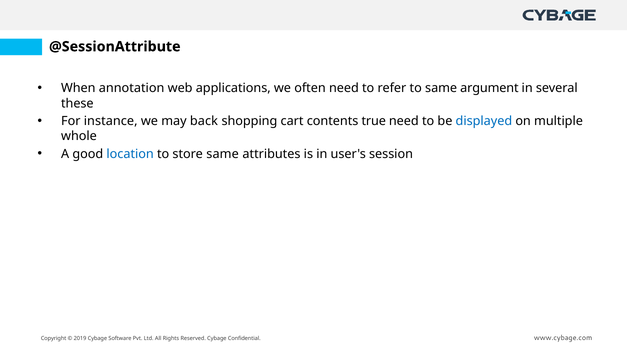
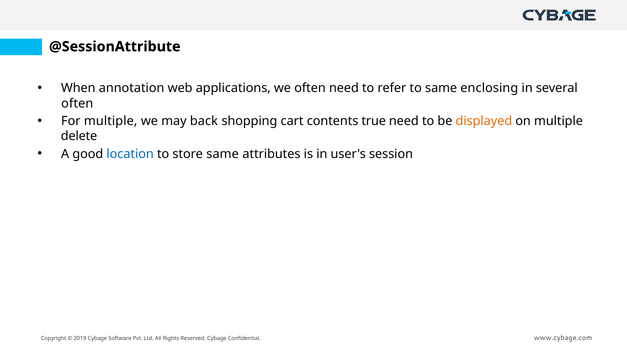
argument: argument -> enclosing (489, 88)
these: these -> often (77, 103)
For instance: instance -> multiple (111, 121)
displayed colour: blue -> orange (484, 121)
whole: whole -> delete (79, 136)
